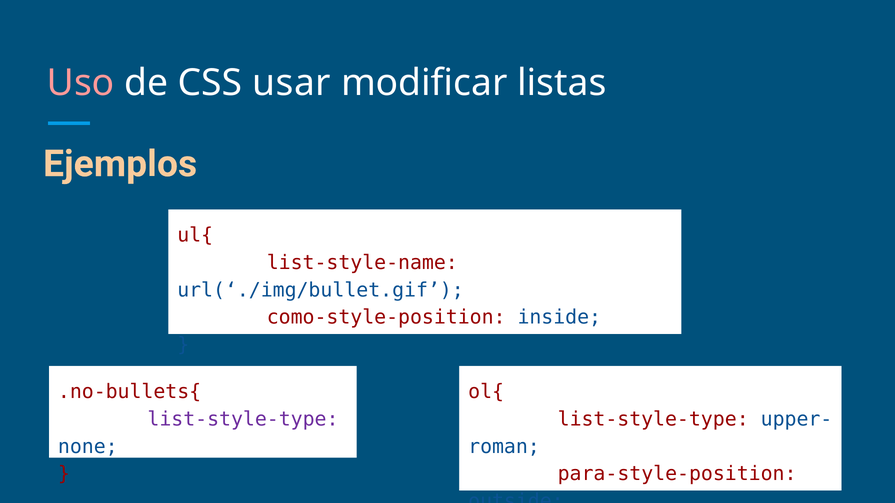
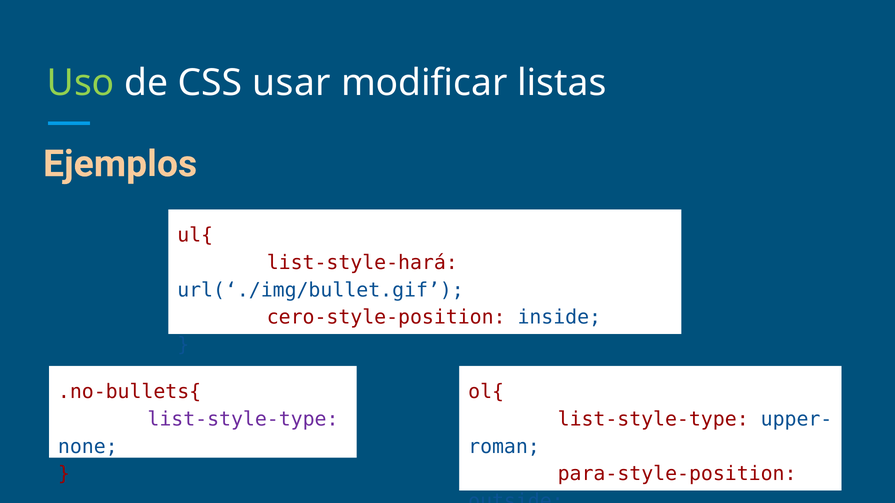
Uso colour: pink -> light green (81, 83)
list-style-name: list-style-name -> list-style-hará (362, 263)
como-style-position: como-style-position -> cero-style-position (386, 318)
